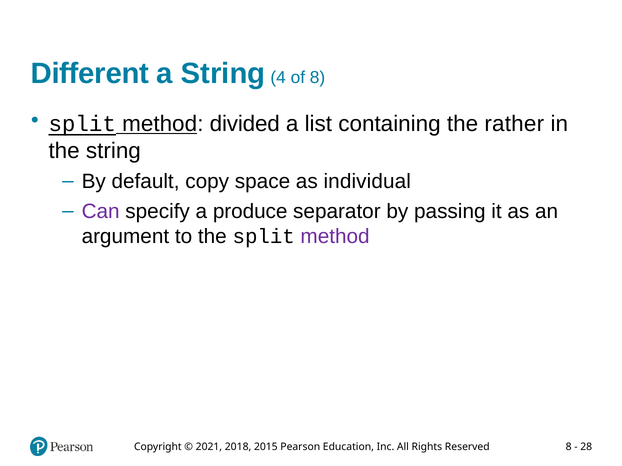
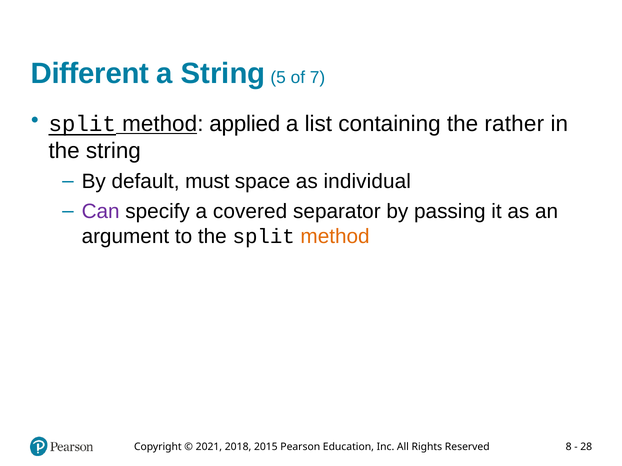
4: 4 -> 5 (278, 78)
of 8: 8 -> 7 (317, 78)
divided: divided -> applied (245, 124)
copy: copy -> must (207, 182)
produce: produce -> covered (250, 212)
method colour: purple -> orange (335, 237)
